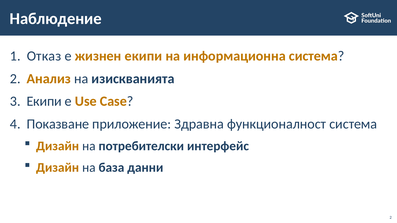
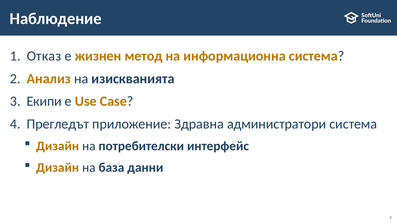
жизнен екипи: екипи -> метод (144, 56)
Показване: Показване -> Прегледът (58, 124)
функционалност: функционалност -> администратори (277, 124)
